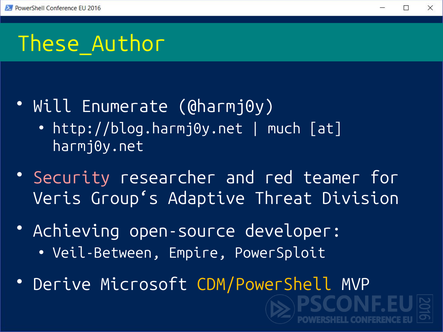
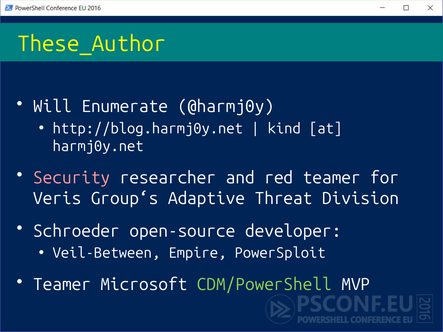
much: much -> kind (284, 129)
Achieving: Achieving -> Schroeder (77, 231)
Derive: Derive -> Teamer (62, 285)
CDM/PowerShell colour: yellow -> light green (264, 285)
